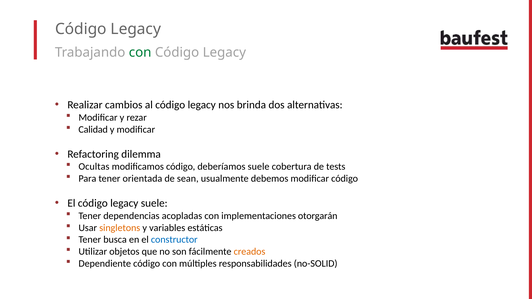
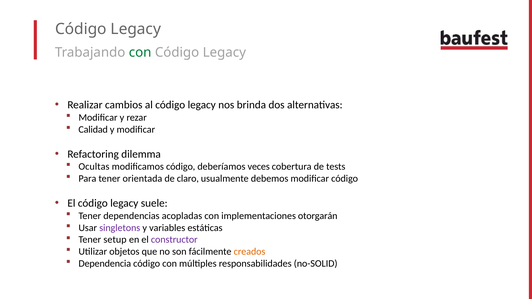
deberíamos suele: suele -> veces (259, 167)
sean: sean -> claro (188, 179)
singletons colour: orange -> purple (120, 228)
busca: busca -> setup (115, 240)
constructor colour: blue -> purple (174, 240)
Dependiente: Dependiente -> Dependencia (105, 264)
